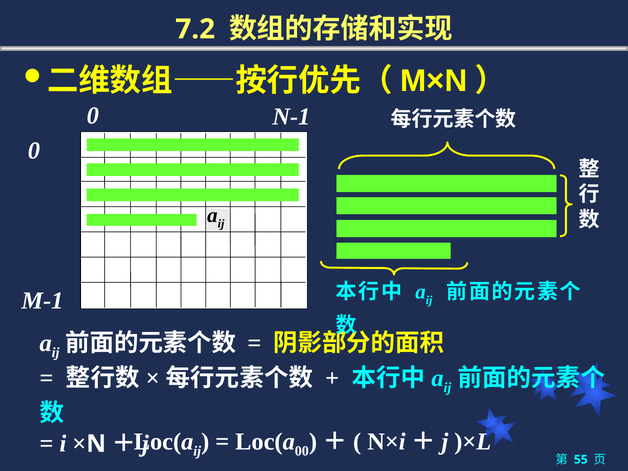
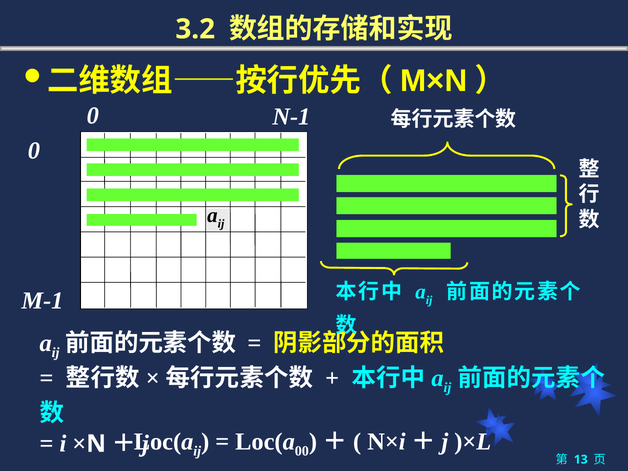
7.2: 7.2 -> 3.2 (195, 29)
55: 55 -> 13 (581, 460)
